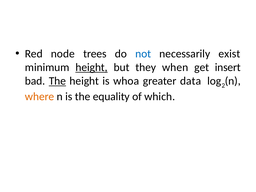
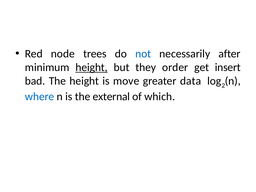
exist: exist -> after (229, 54)
when: when -> order (175, 67)
The underline: present -> none (57, 81)
whoa: whoa -> move (126, 81)
where colour: orange -> blue (40, 97)
equality: equality -> external (111, 97)
